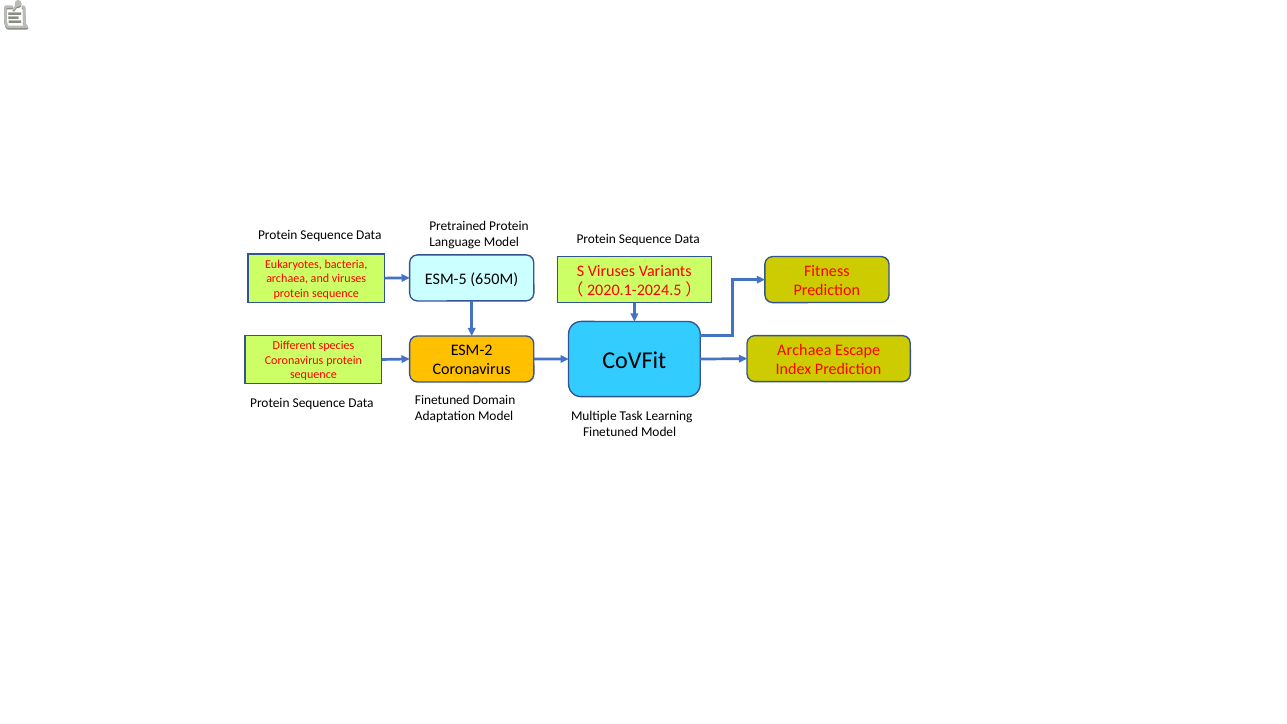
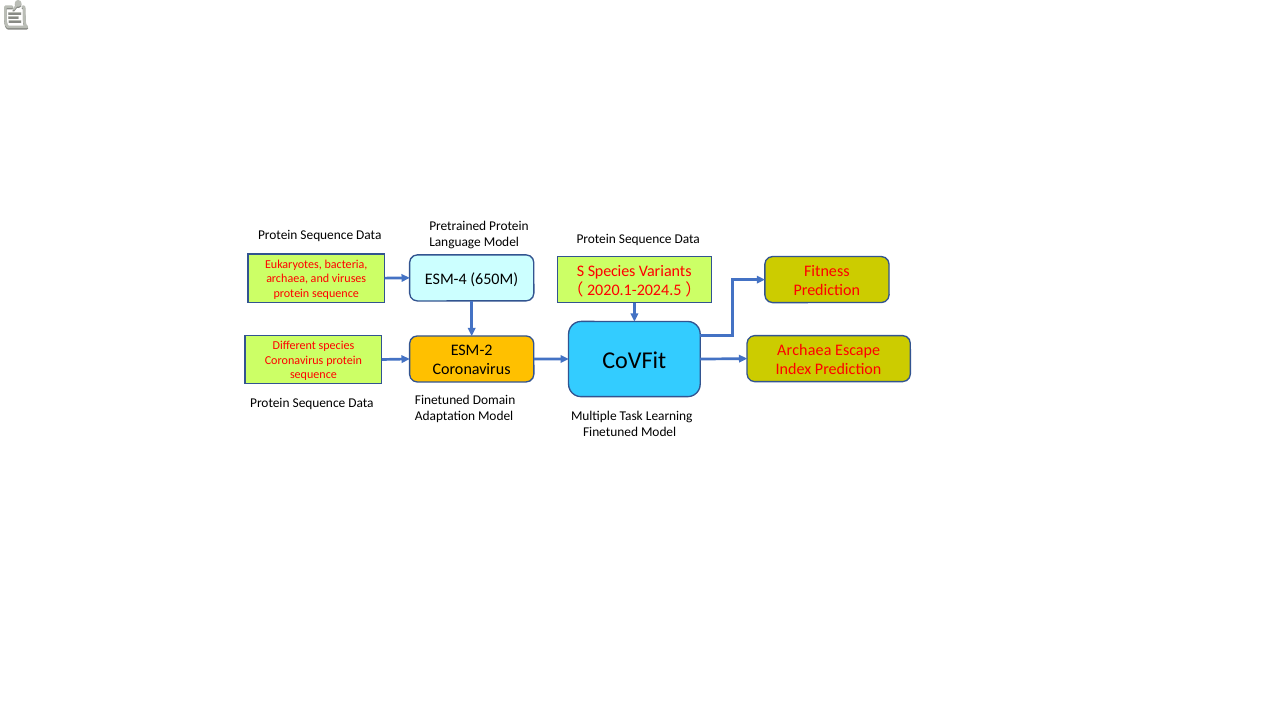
S Viruses: Viruses -> Species (612, 271)
ESM-5: ESM-5 -> ESM-4 (446, 279)
